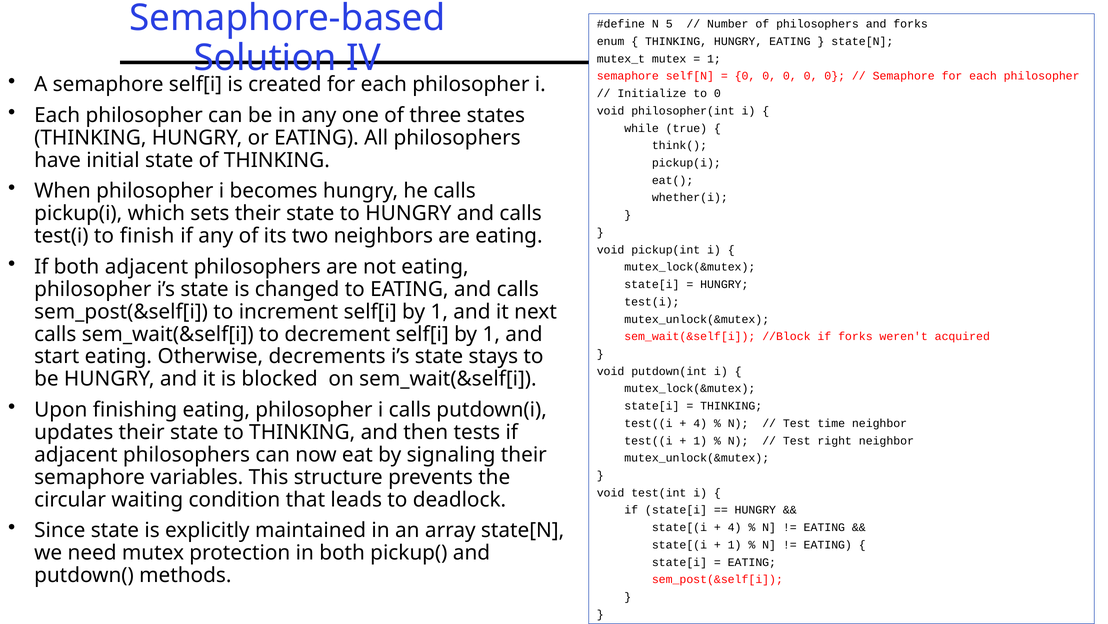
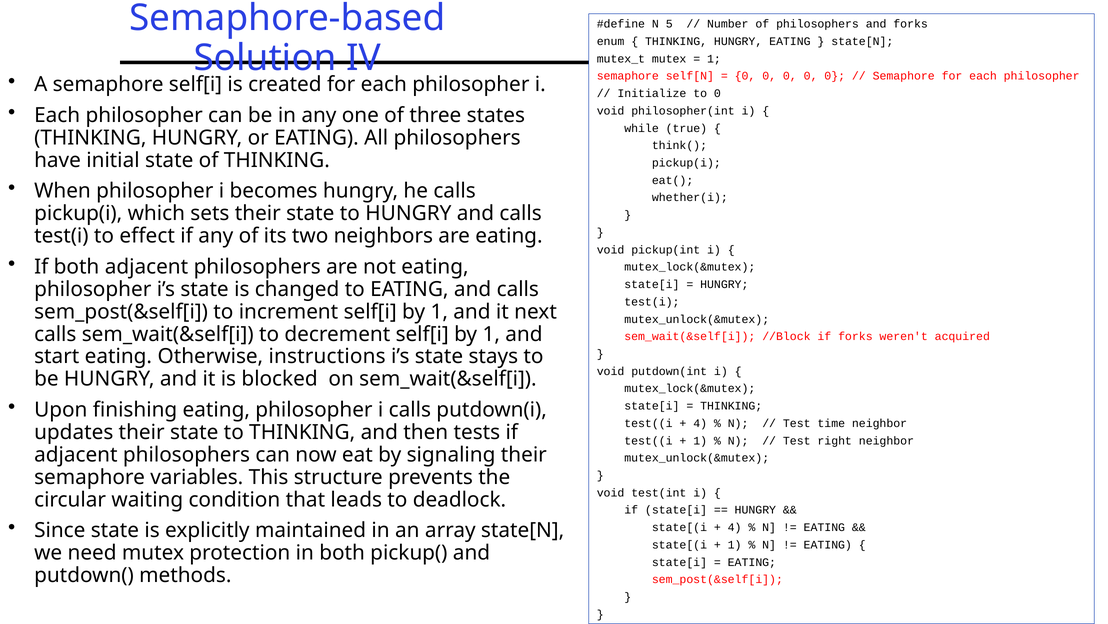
finish: finish -> effect (147, 236)
decrements: decrements -> instructions (327, 356)
